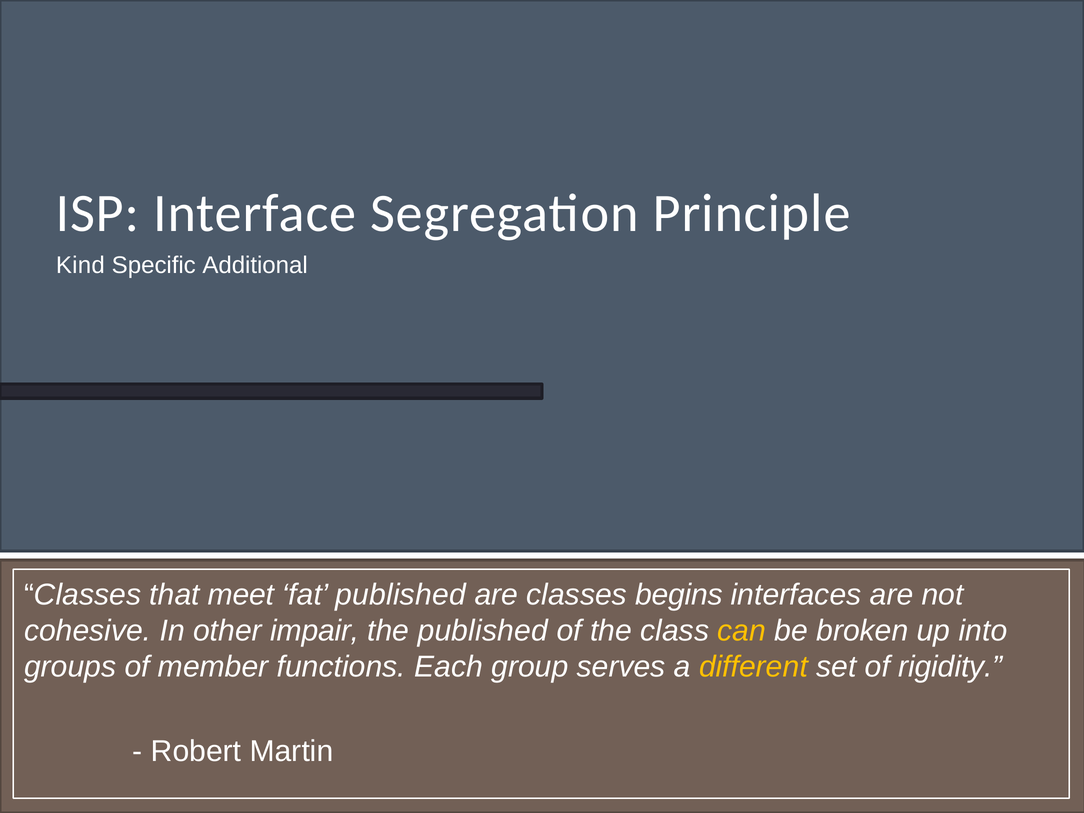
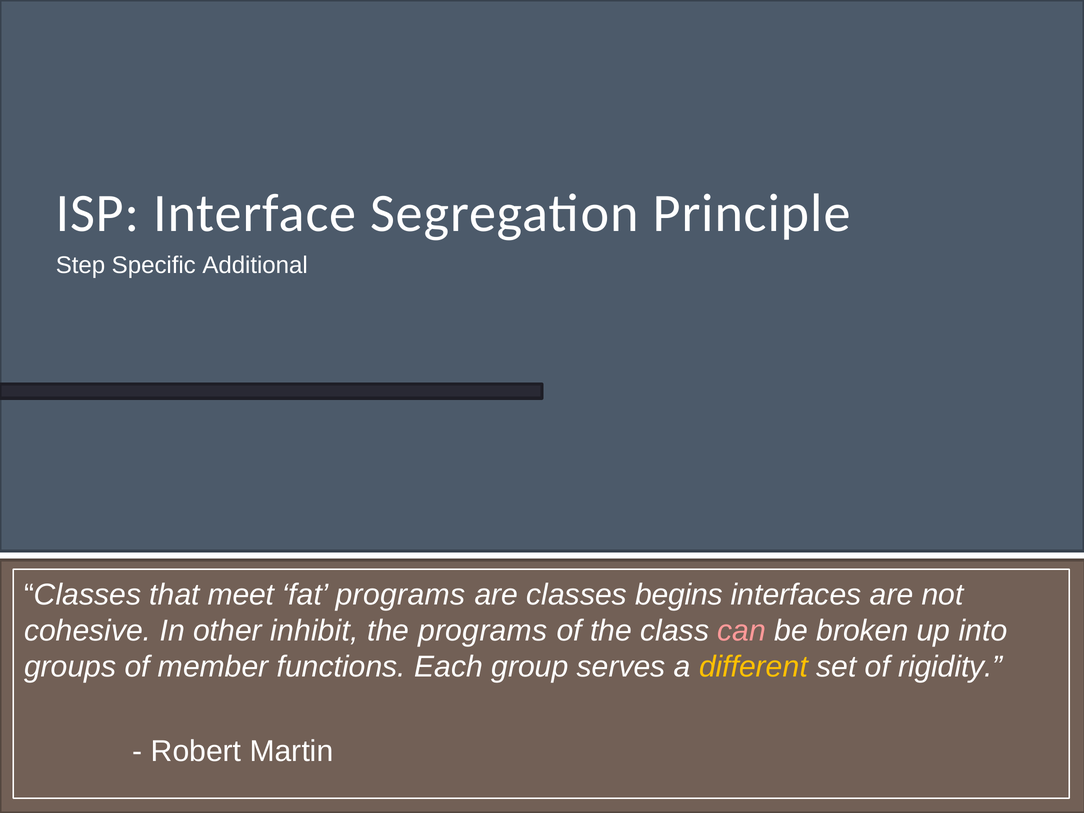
Kind: Kind -> Step (80, 265)
fat published: published -> programs (401, 595)
impair: impair -> inhibit (314, 631)
the published: published -> programs (483, 631)
can colour: yellow -> pink (742, 631)
